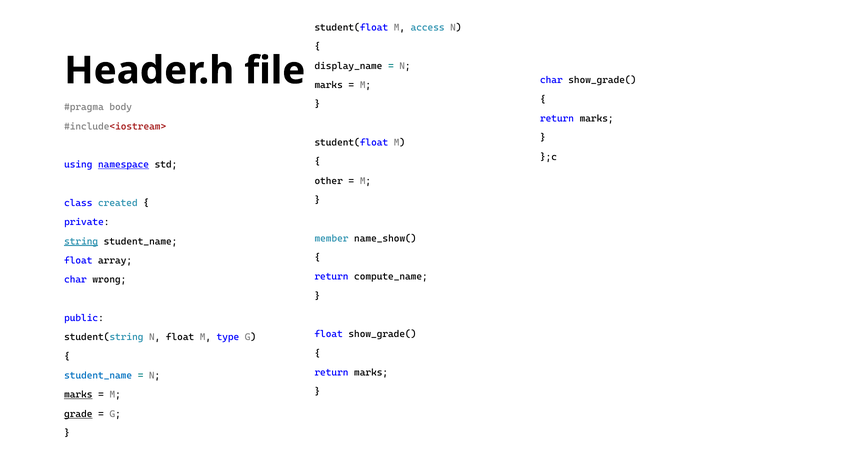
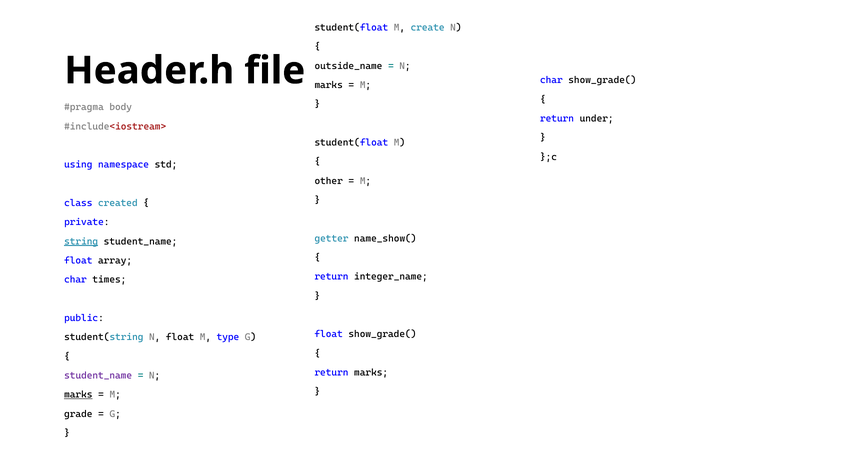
access: access -> create (428, 28)
display_name: display_name -> outside_name (348, 66)
marks: marks -> under (597, 119)
namespace underline: present -> none (124, 165)
member: member -> getter (332, 239)
compute_name: compute_name -> integer_name (391, 277)
wrong: wrong -> times (109, 280)
student_name colour: blue -> purple (98, 376)
grade underline: present -> none (78, 414)
